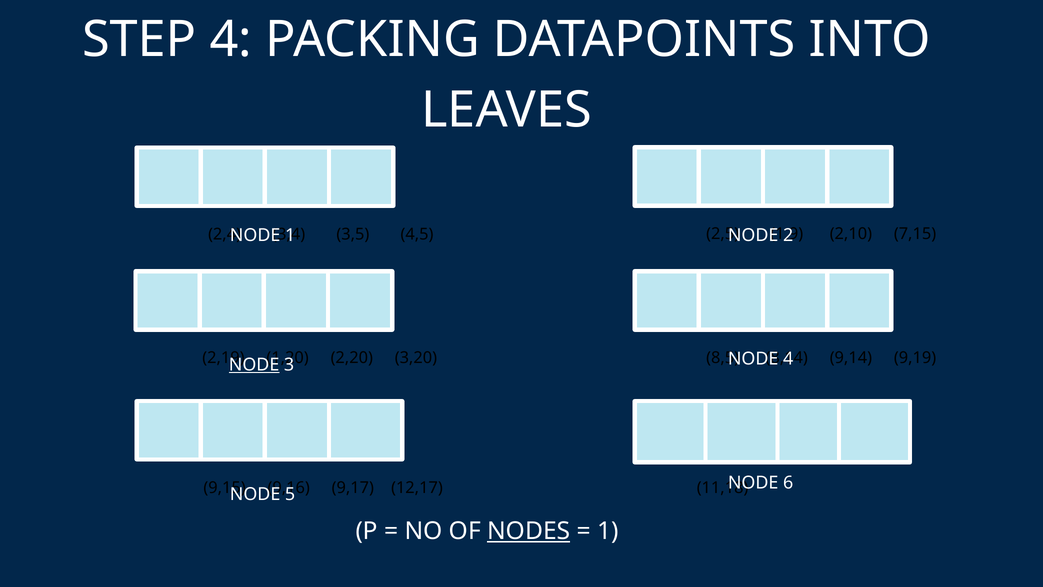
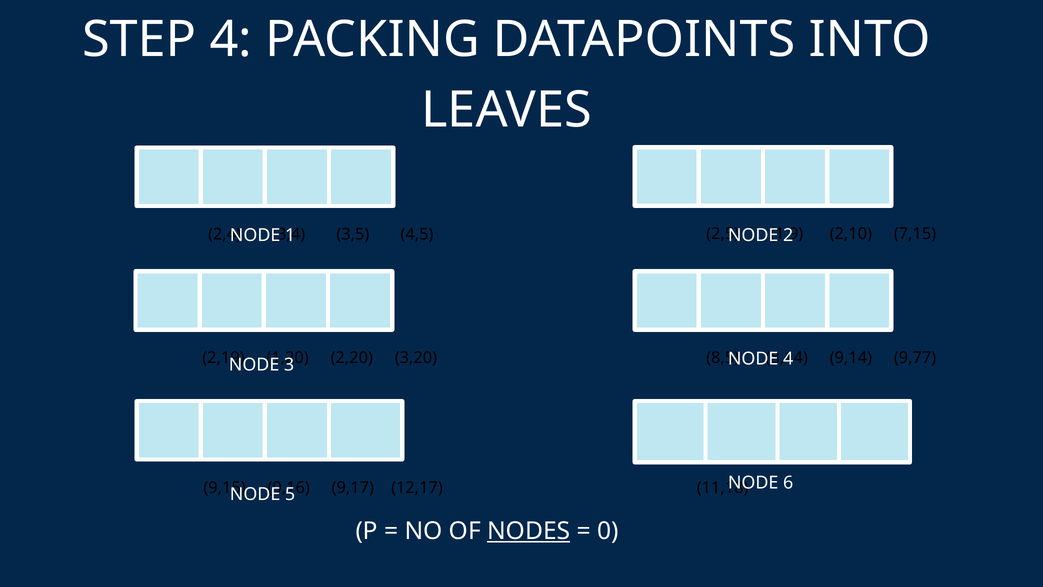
9,19: 9,19 -> 9,77 (915, 358)
NODE underline: present -> none (254, 365)
1: 1 -> 0 (608, 531)
